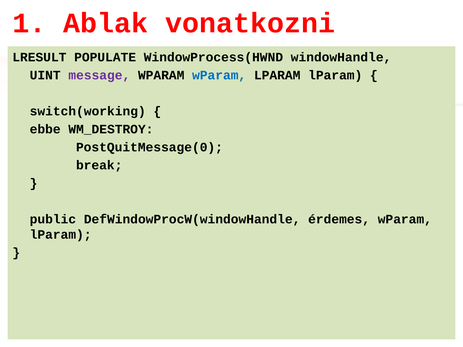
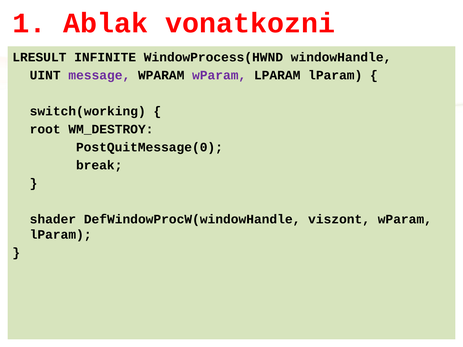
POPULATE: POPULATE -> INFINITE (105, 57)
wParam colour: blue -> purple (219, 75)
ebbe: ebbe -> root (45, 129)
public: public -> shader (53, 219)
érdemes: érdemes -> viszont (339, 219)
